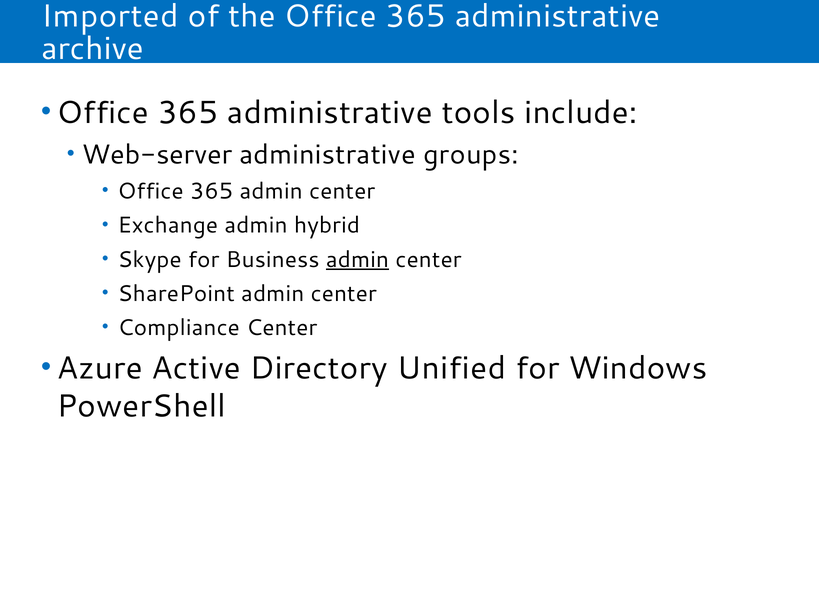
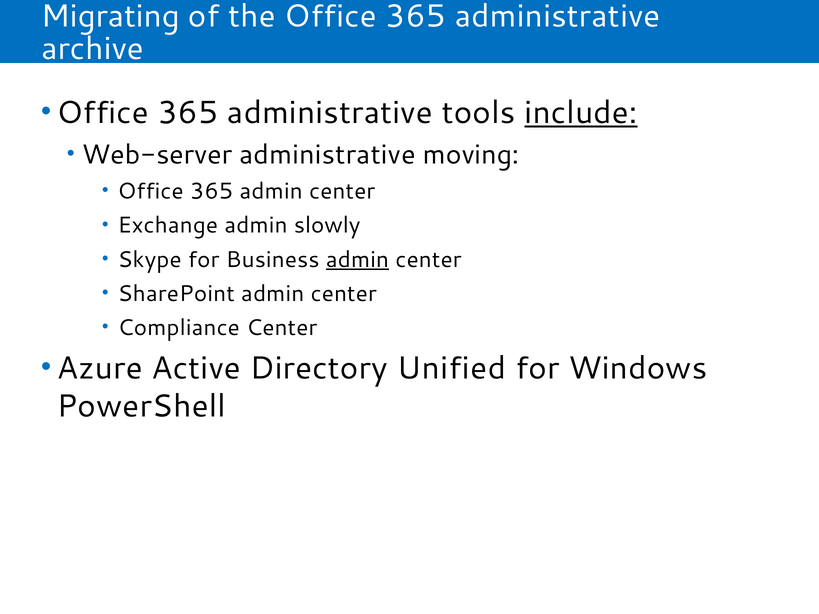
Imported: Imported -> Migrating (110, 16)
include underline: none -> present (581, 113)
groups: groups -> moving (471, 155)
hybrid: hybrid -> slowly (327, 226)
